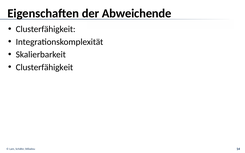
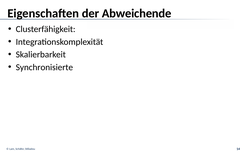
Clusterfähigkeit: Clusterfähigkeit -> Synchronisierte (44, 67)
